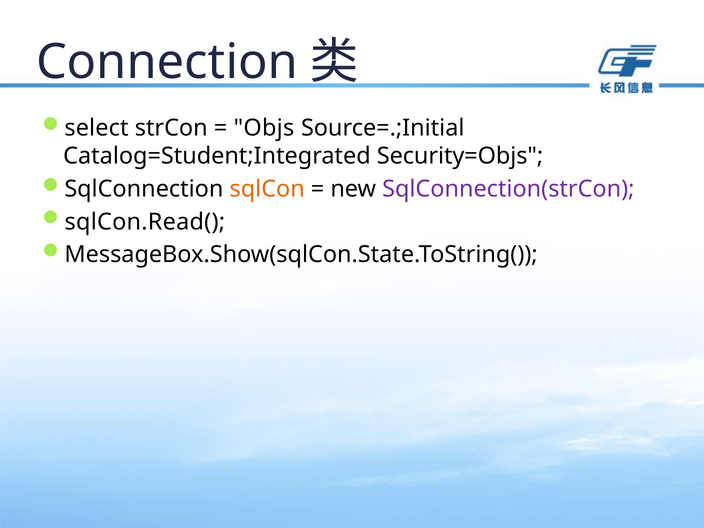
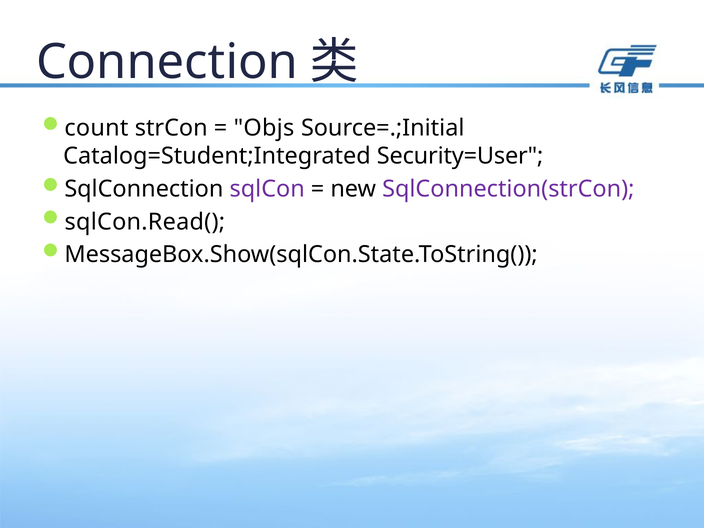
select: select -> count (96, 128)
Security=Objs: Security=Objs -> Security=User (460, 156)
sqlCon colour: orange -> purple (267, 189)
